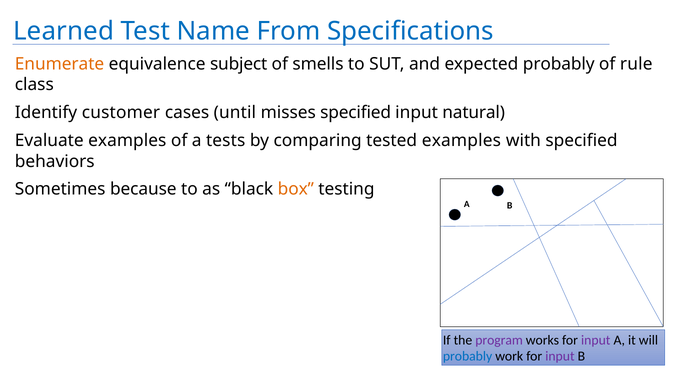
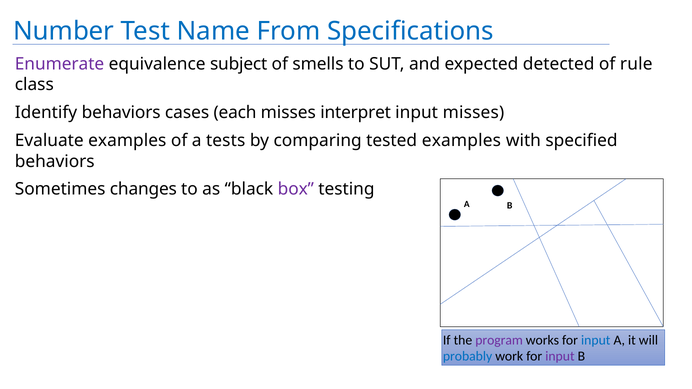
Learned: Learned -> Number (64, 31)
Enumerate colour: orange -> purple (60, 64)
expected probably: probably -> detected (559, 64)
Identify customer: customer -> behaviors (121, 113)
until: until -> each (235, 113)
misses specified: specified -> interpret (356, 113)
input natural: natural -> misses (473, 113)
because: because -> changes (143, 189)
box colour: orange -> purple (296, 189)
input colour: purple -> blue (596, 340)
